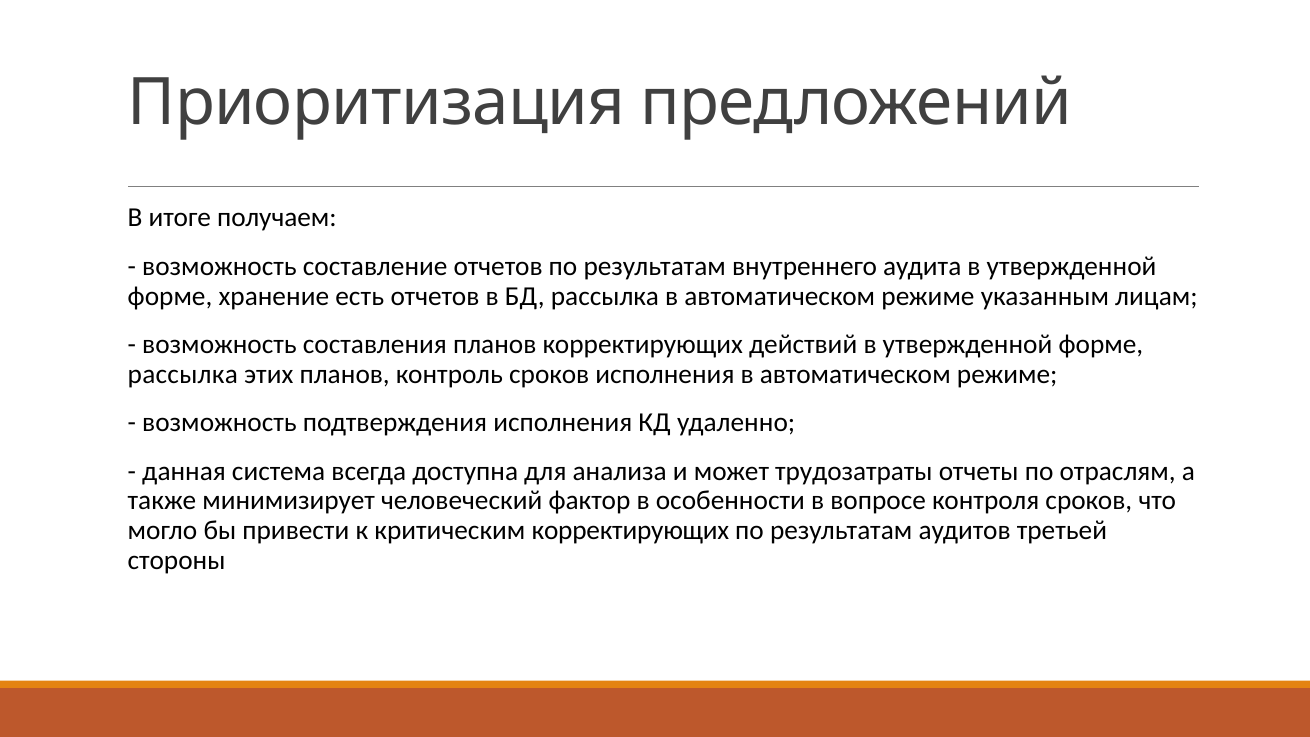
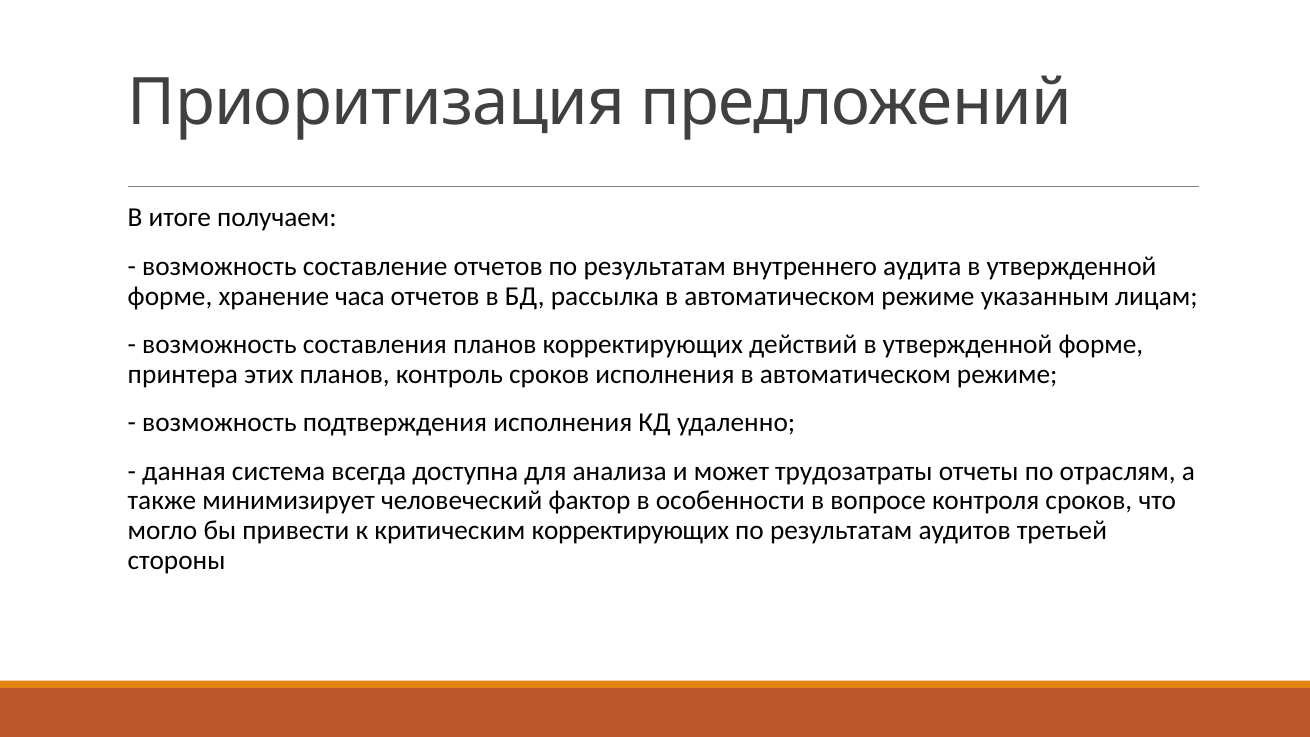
есть: есть -> часа (360, 296)
рассылка: рассылка -> принтера (183, 374)
